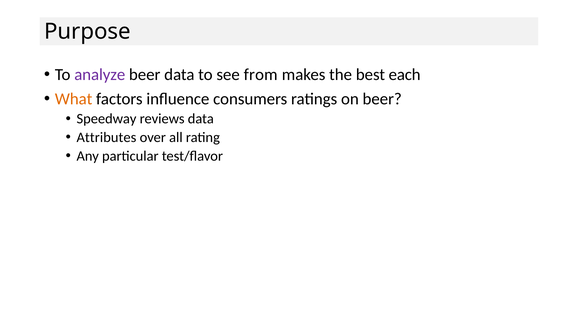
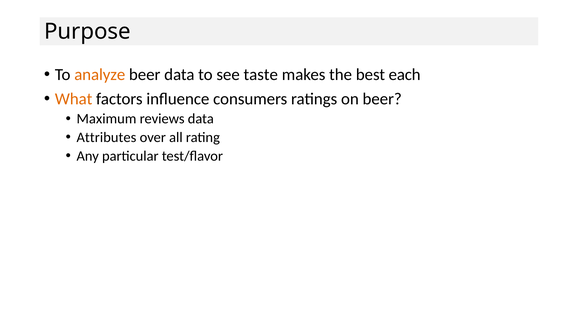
analyze colour: purple -> orange (100, 75)
from: from -> taste (261, 75)
Speedway: Speedway -> Maximum (106, 119)
